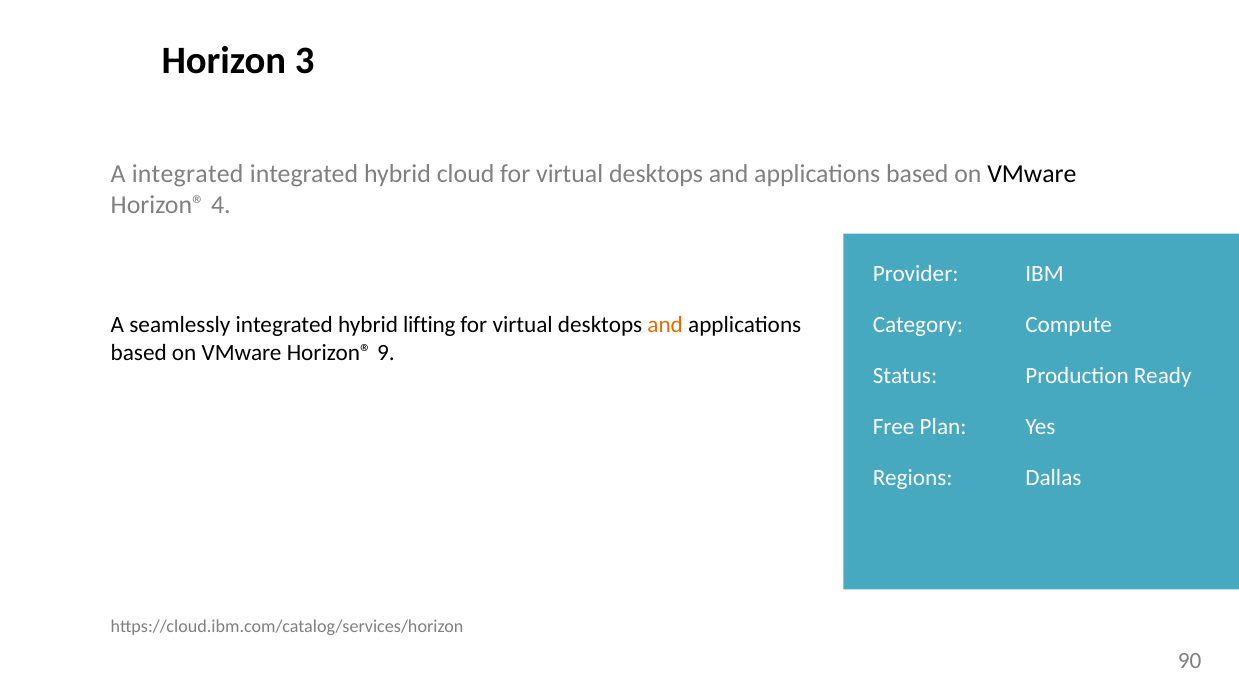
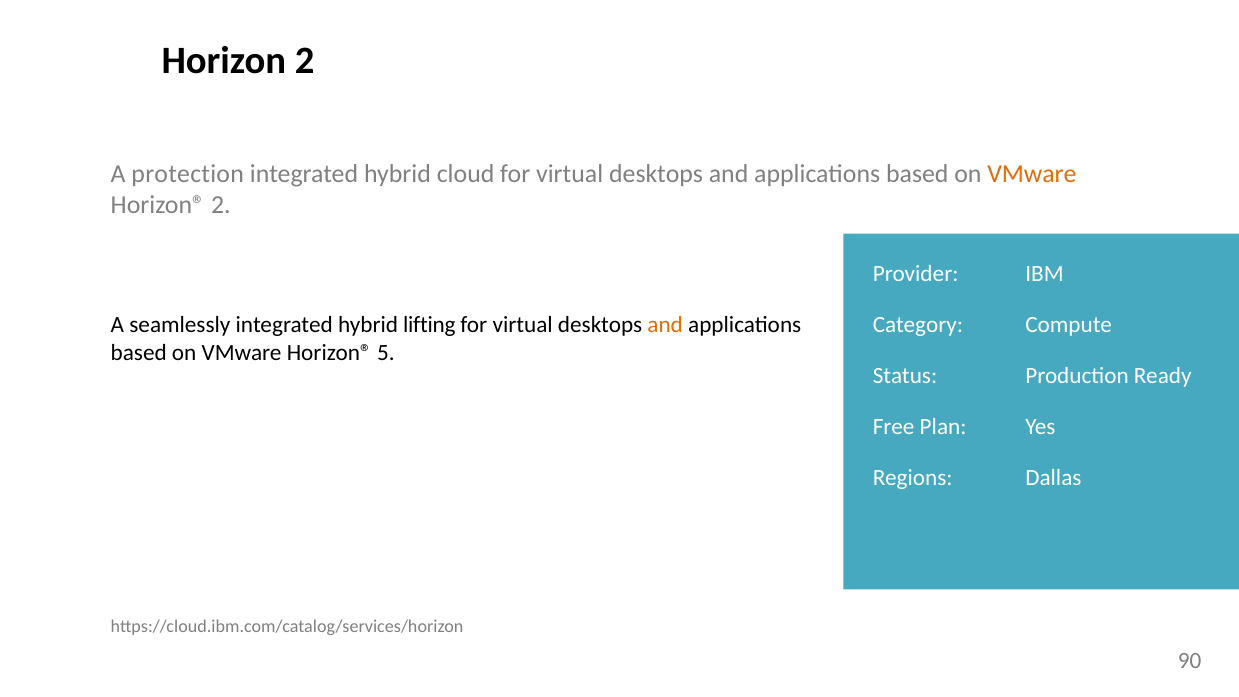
Horizon 3: 3 -> 2 (305, 61)
A integrated: integrated -> protection (188, 174)
VMware colour: black -> orange (1032, 174)
Horizon® 4: 4 -> 2 (221, 205)
9: 9 -> 5 (386, 353)
